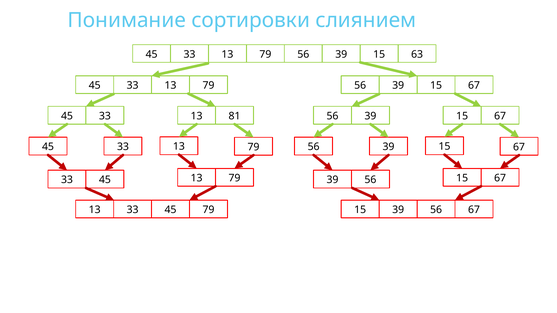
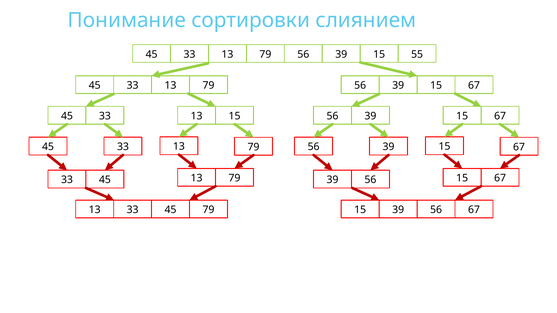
63: 63 -> 55 (417, 54)
13 81: 81 -> 15 (235, 116)
